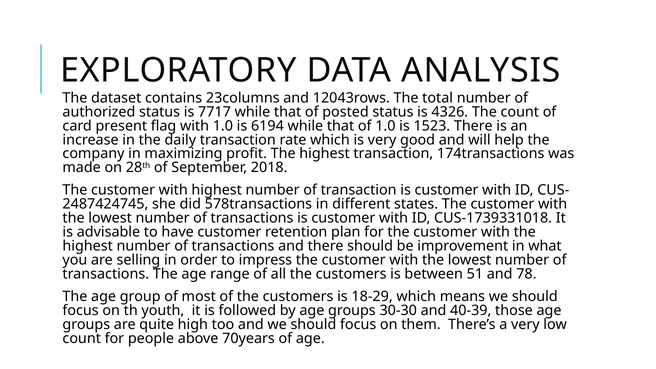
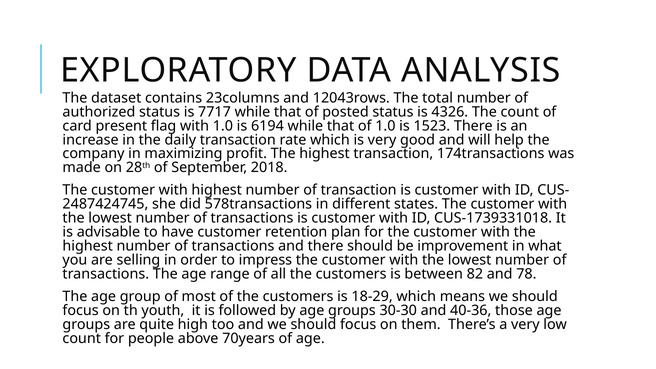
51: 51 -> 82 (475, 274)
40-39: 40-39 -> 40-36 (471, 310)
